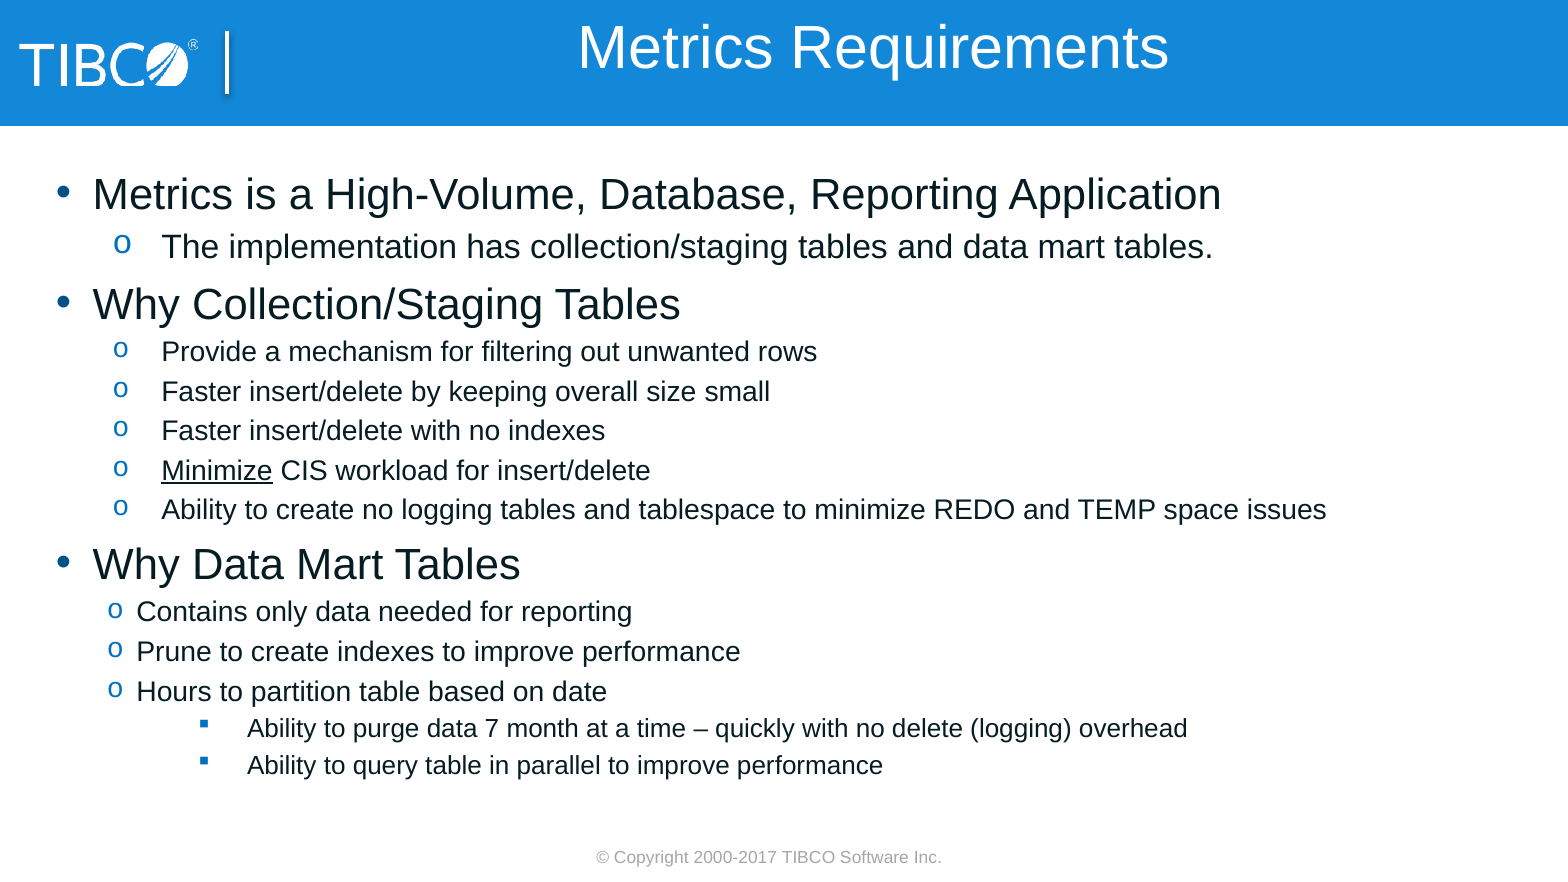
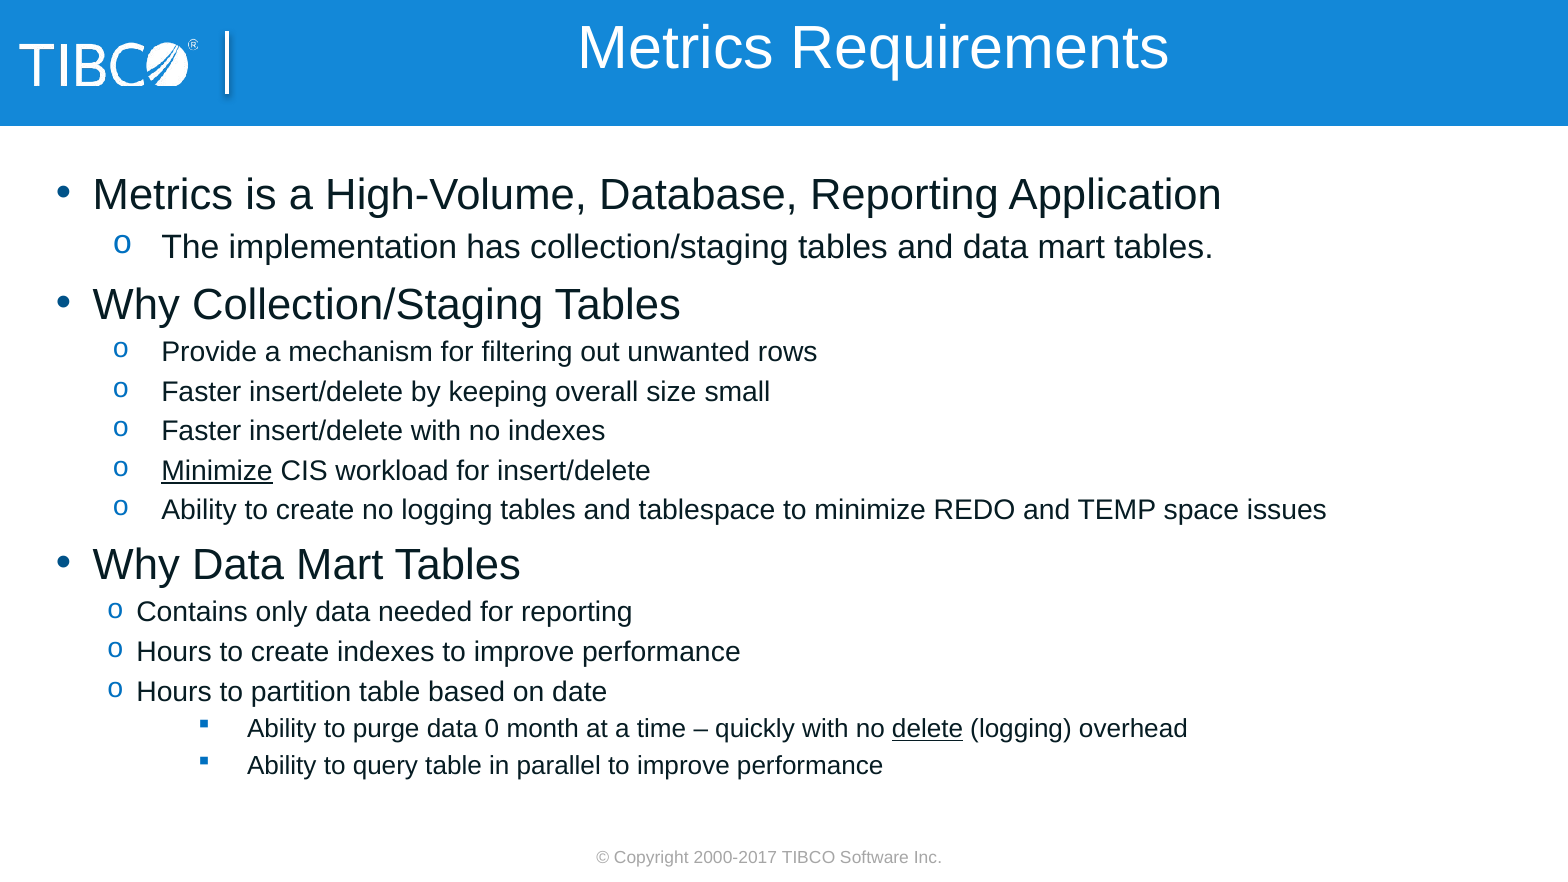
Prune: Prune -> Hours (174, 652)
7: 7 -> 0 (492, 729)
delete underline: none -> present (928, 729)
